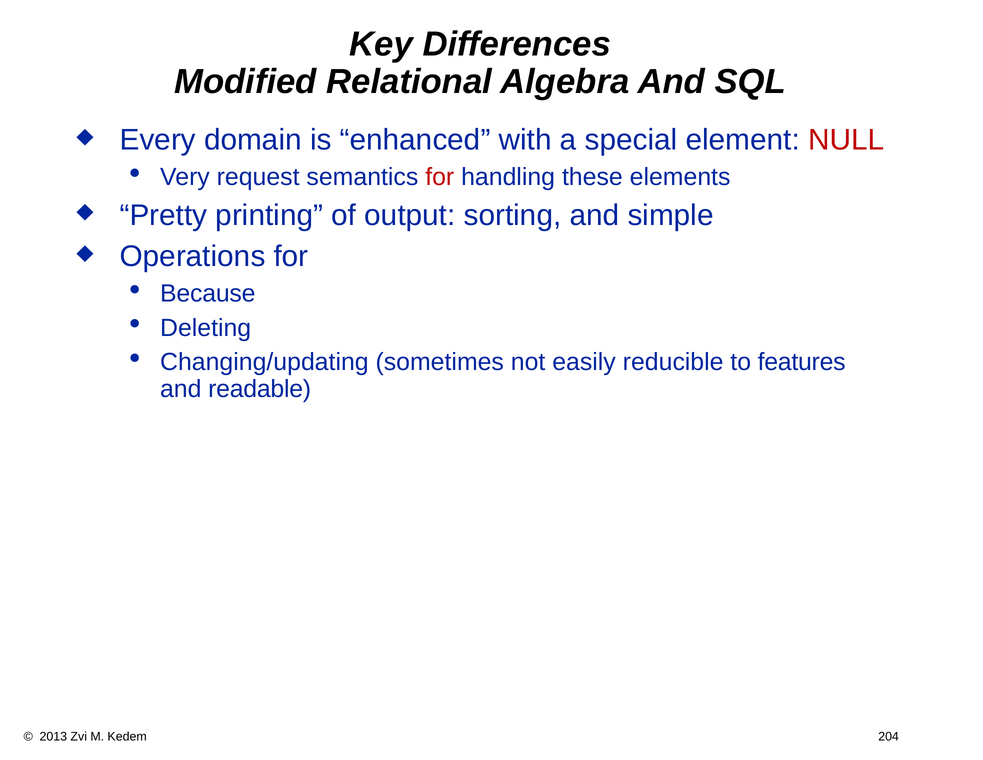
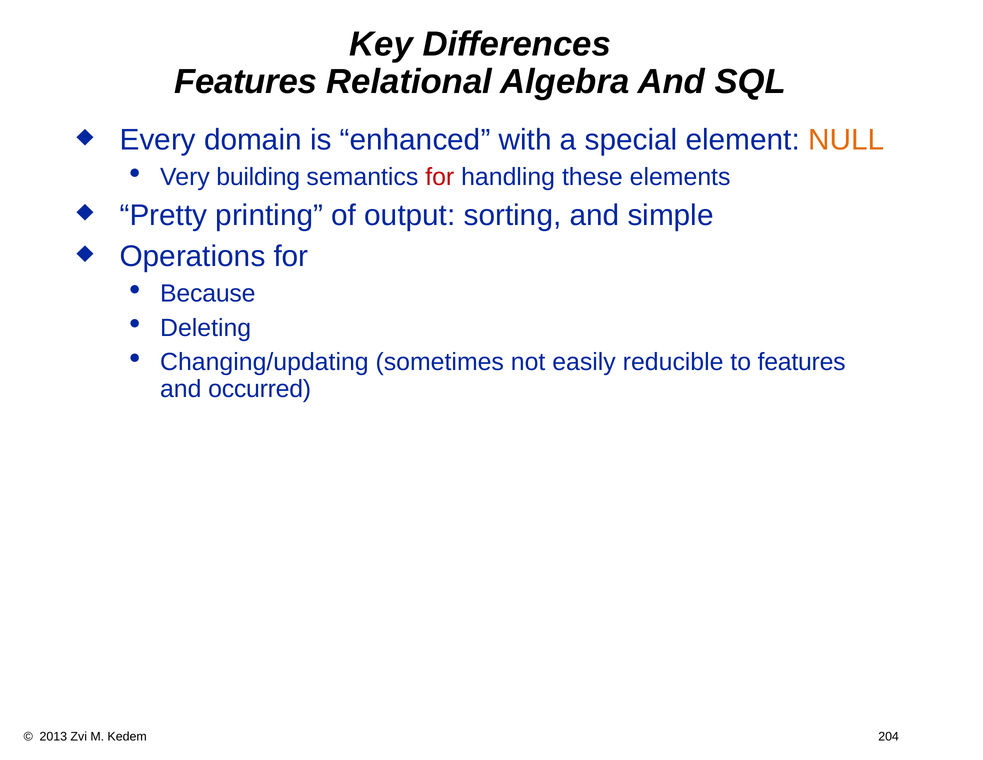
Modified: Modified -> Features (246, 82)
NULL colour: red -> orange (846, 140)
request: request -> building (258, 177)
readable: readable -> occurred (260, 389)
